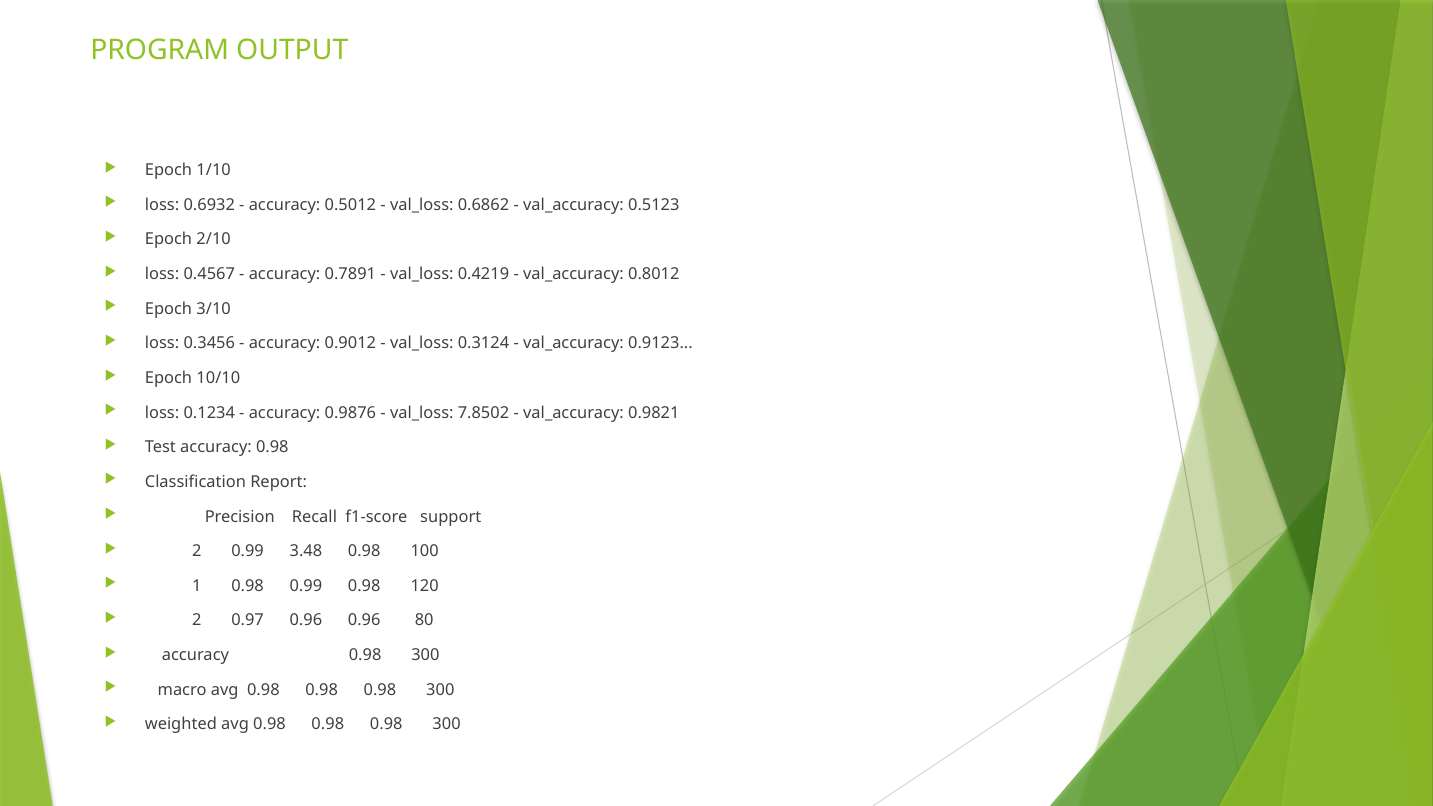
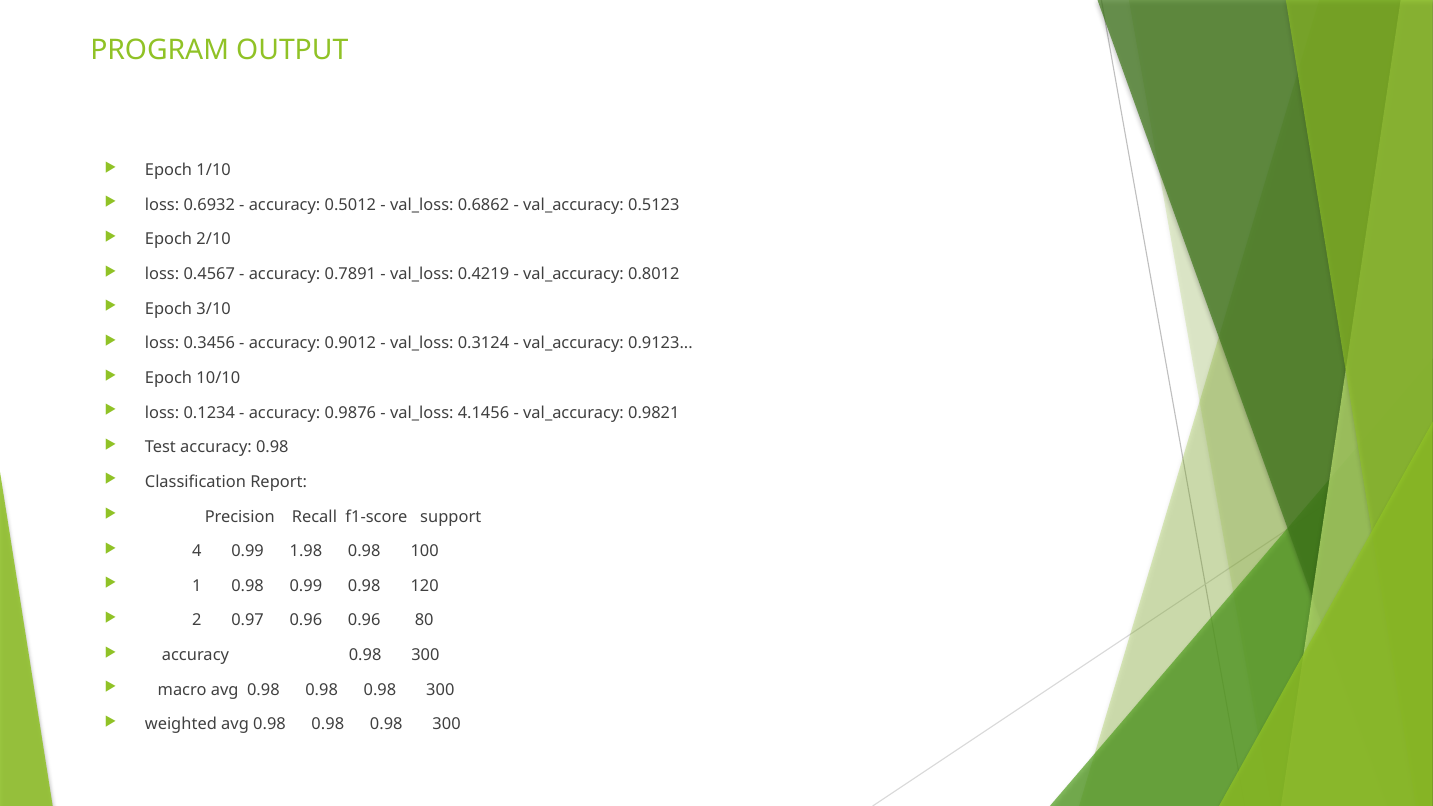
7.8502: 7.8502 -> 4.1456 (483, 413)
2: 2 -> 4 (197, 551)
3.48: 3.48 -> 1.98 (306, 551)
